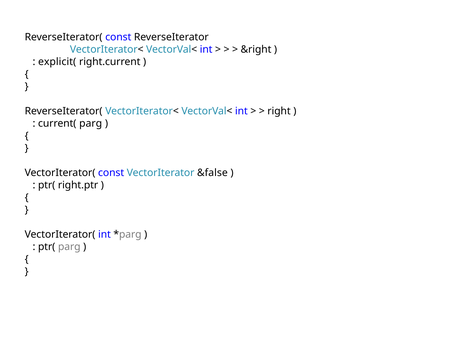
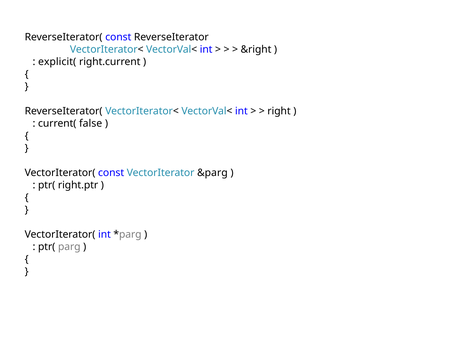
current( parg: parg -> false (91, 123)
&false: &false -> &parg (212, 173)
